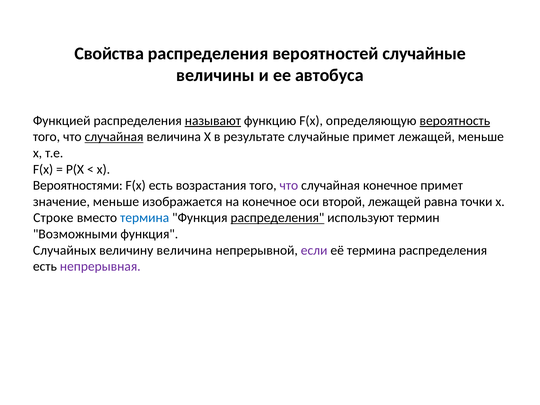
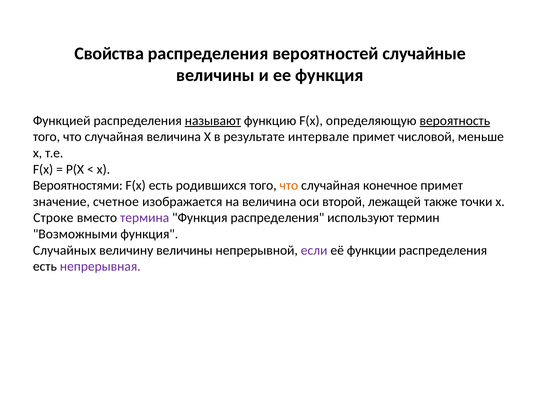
ее автобуса: автобуса -> функция (329, 75)
случайная underline: present -> none (114, 137)
результате случайные: случайные -> интервале (319, 137)
примет лежащей: лежащей -> числовой (426, 137)
возрастания: возрастания -> родившихся (211, 185)
что colour: purple -> orange (289, 185)
значение меньше: меньше -> счетное (116, 202)
на конечное: конечное -> величина (269, 202)
равна: равна -> также (441, 202)
термина colour: blue -> purple (145, 218)
распределения underline: present -> none (277, 218)
величину величина: величина -> величины (184, 250)
её термина: термина -> функции (371, 250)
